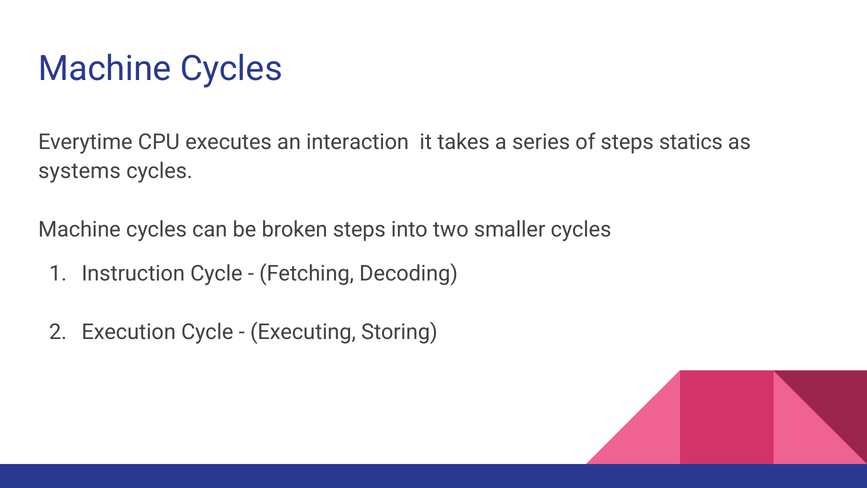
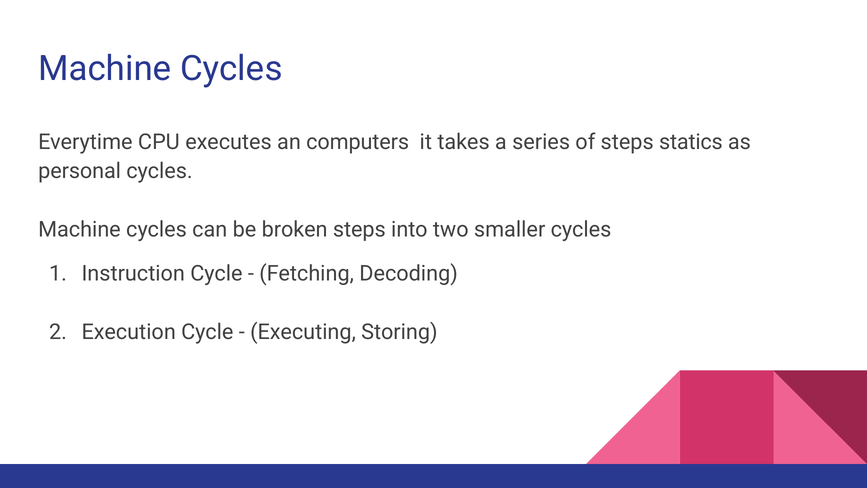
interaction: interaction -> computers (358, 142)
systems: systems -> personal (80, 171)
